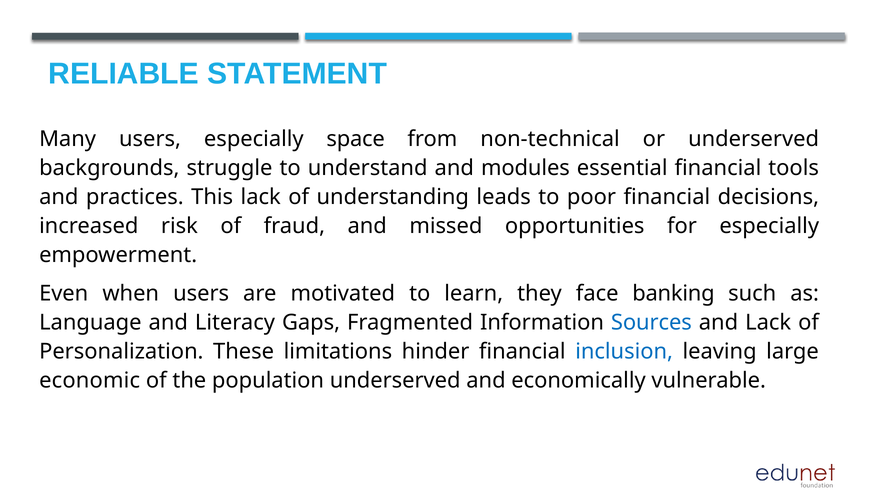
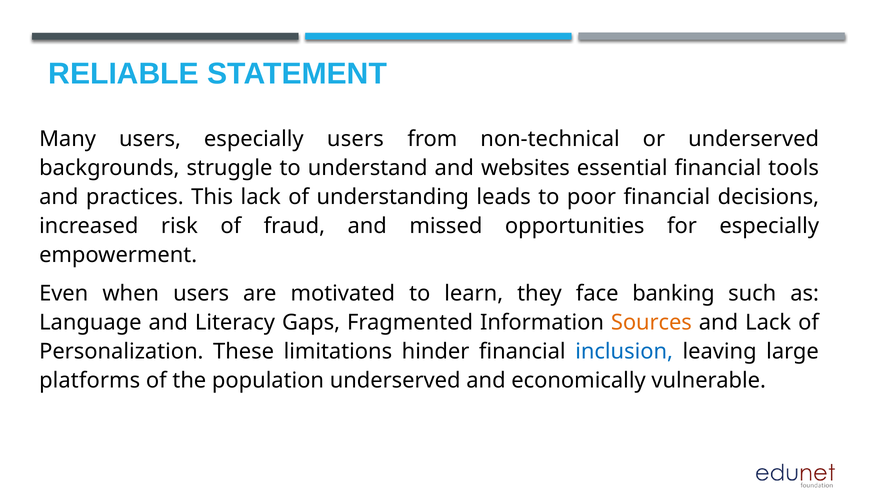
especially space: space -> users (355, 139)
modules: modules -> websites (525, 168)
Sources colour: blue -> orange (651, 323)
economic: economic -> platforms (90, 381)
